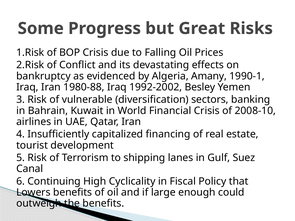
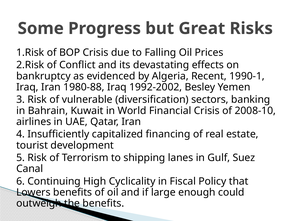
Amany: Amany -> Recent (209, 76)
